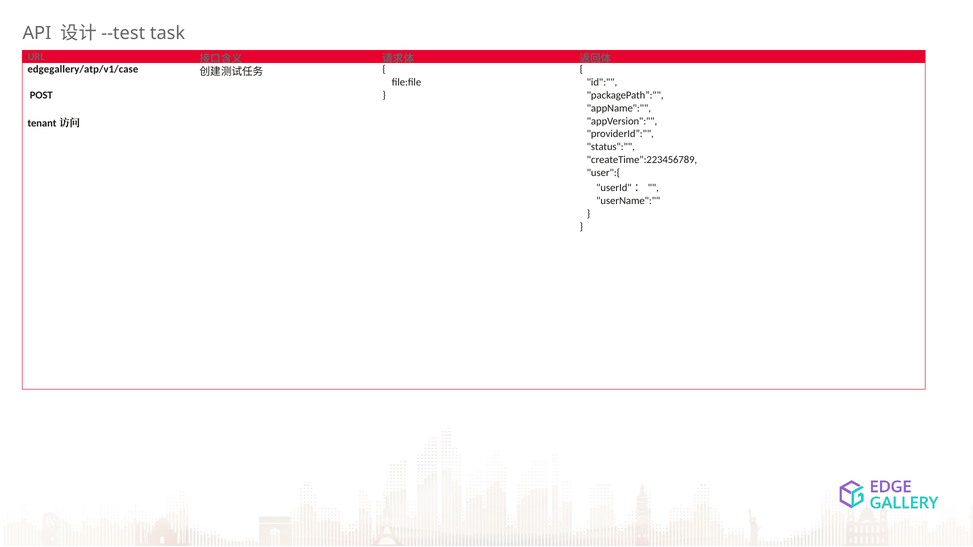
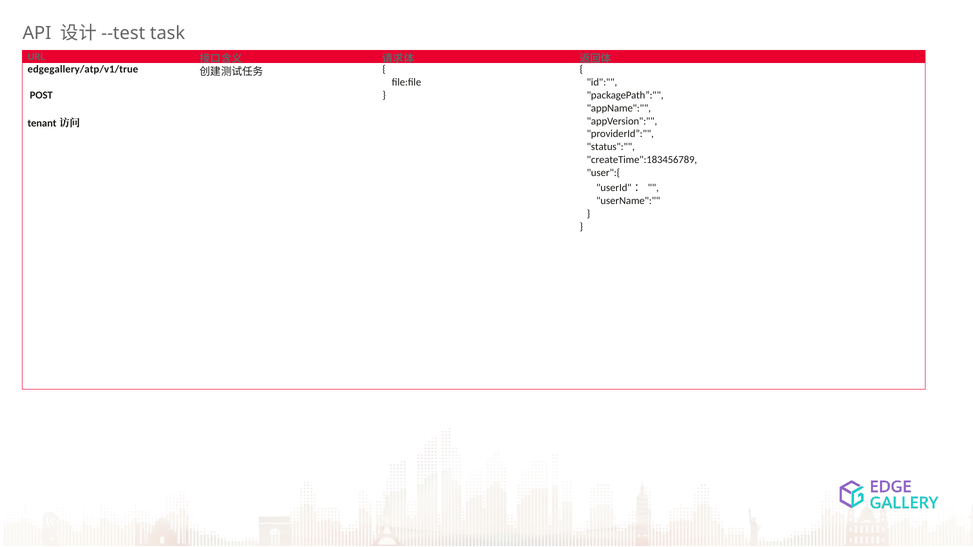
edgegallery/atp/v1/case: edgegallery/atp/v1/case -> edgegallery/atp/v1/true (83, 69)
createTime":223456789: createTime":223456789 -> createTime":183456789 (642, 160)
